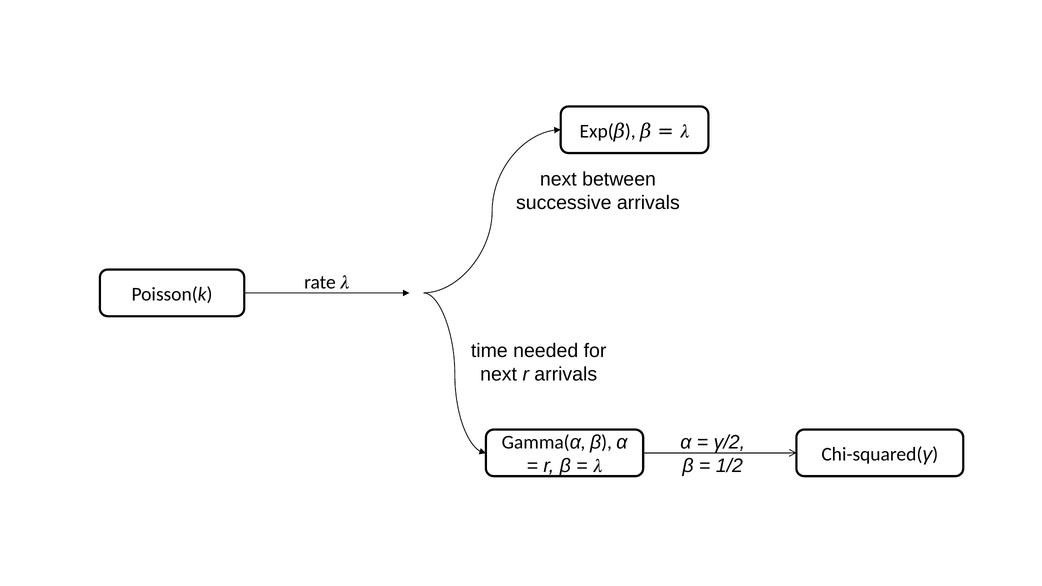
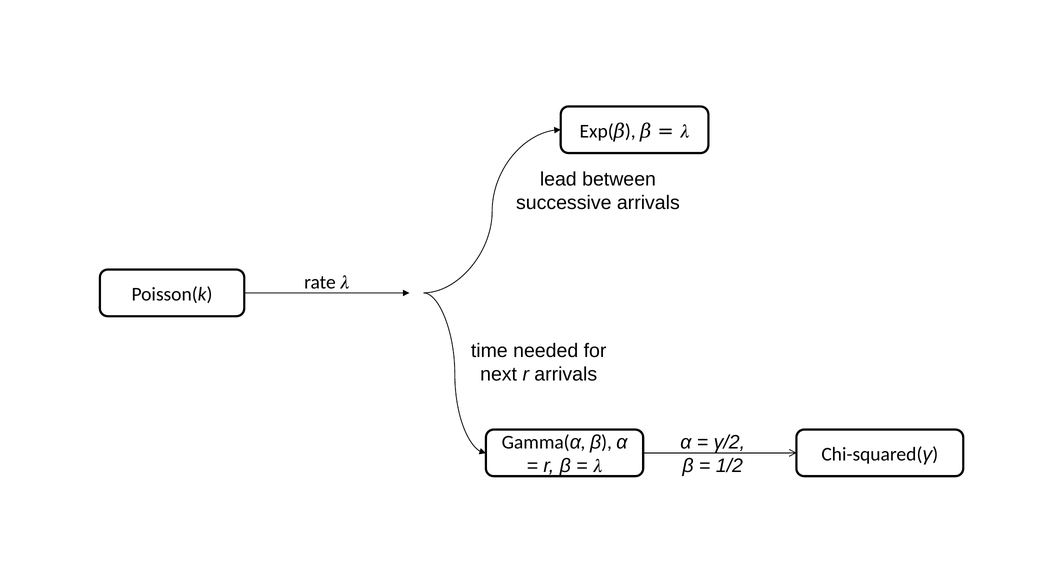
next: next -> lead (558, 180)
